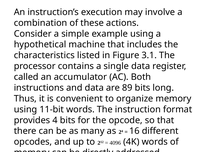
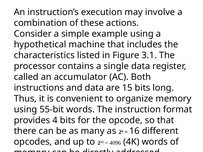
89: 89 -> 15 (127, 88)
11-bit: 11-bit -> 55-bit (52, 110)
